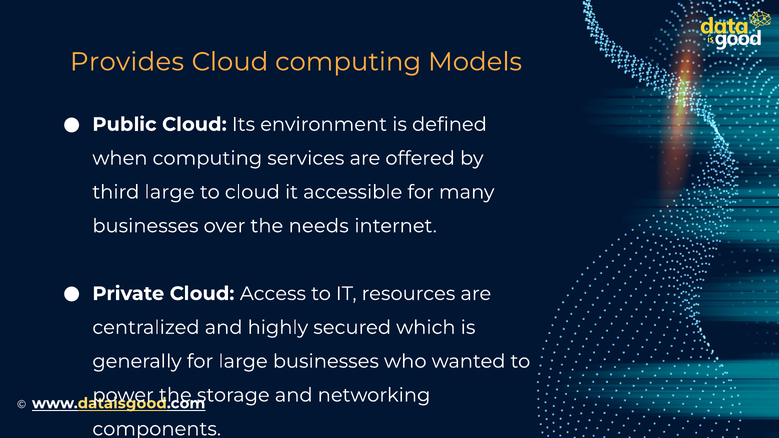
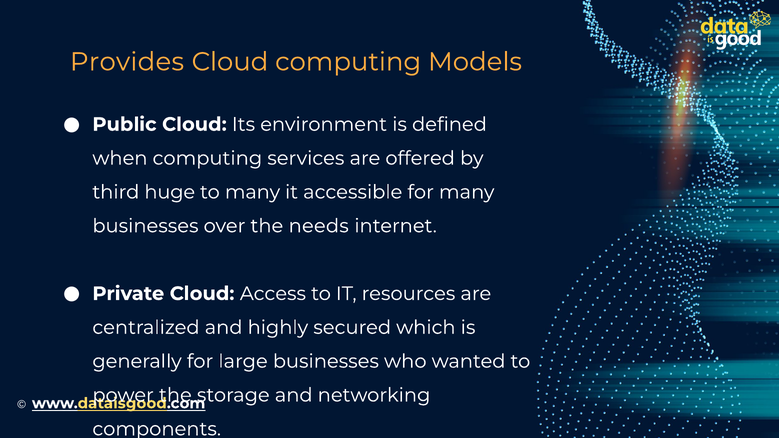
third large: large -> huge (170, 192)
to cloud: cloud -> many (252, 192)
